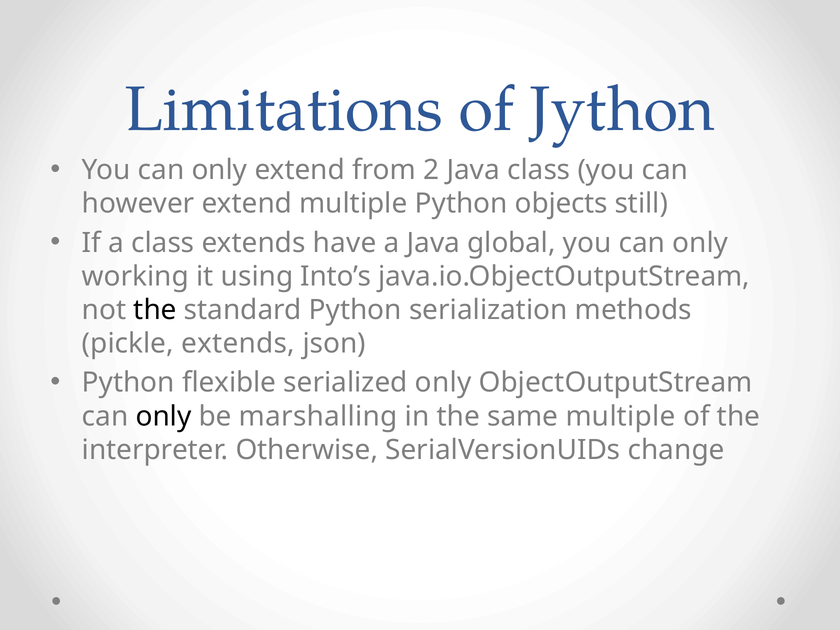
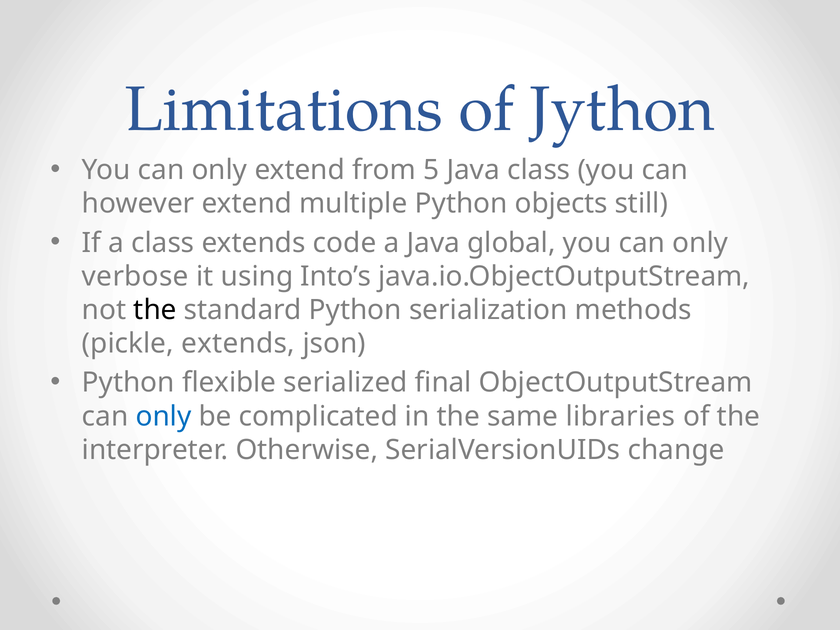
2: 2 -> 5 (431, 170)
have: have -> code (345, 243)
working: working -> verbose (135, 276)
serialized only: only -> final (443, 383)
only colour: black -> blue (163, 416)
marshalling: marshalling -> complicated (318, 416)
same multiple: multiple -> libraries (621, 416)
